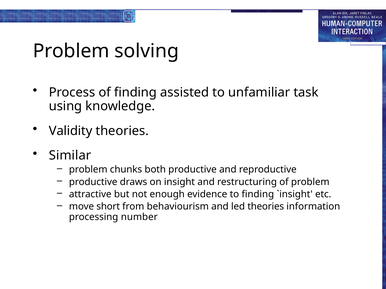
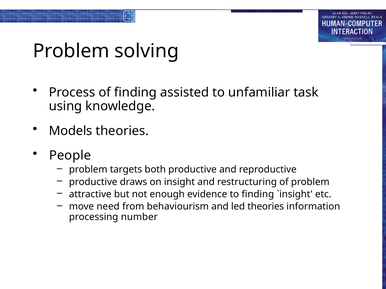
Validity: Validity -> Models (71, 131)
Similar: Similar -> People (70, 156)
chunks: chunks -> targets (126, 170)
short: short -> need (108, 207)
